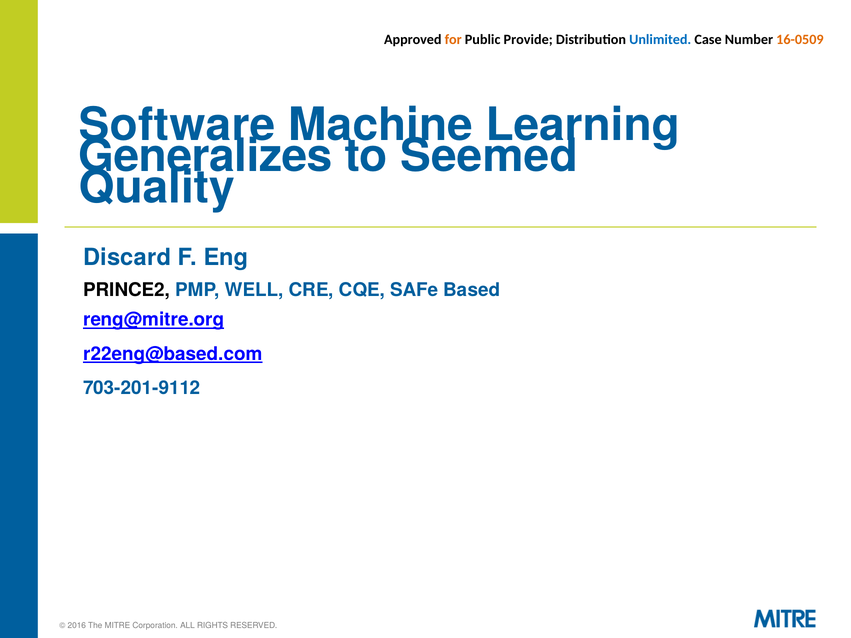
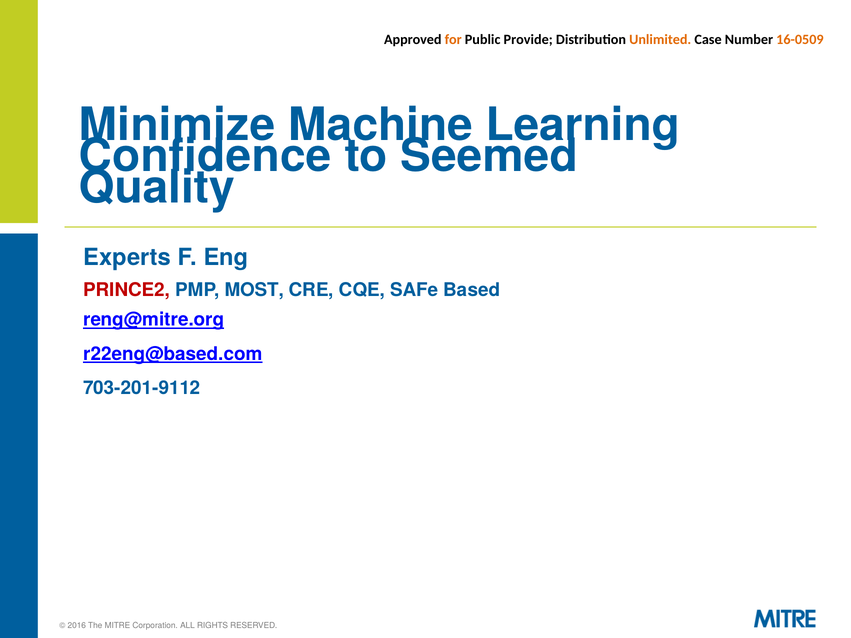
Unlimited colour: blue -> orange (660, 40)
Software: Software -> Minimize (177, 125)
Generalizes: Generalizes -> Confidence (205, 156)
Discard: Discard -> Experts (127, 258)
PRINCE2 colour: black -> red (127, 290)
WELL: WELL -> MOST (254, 290)
